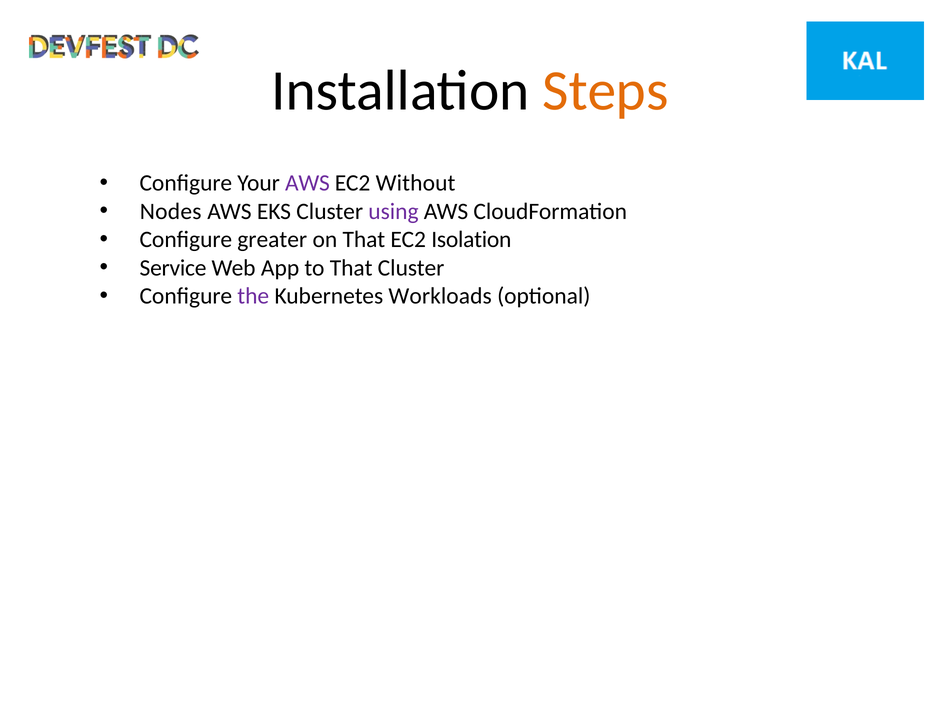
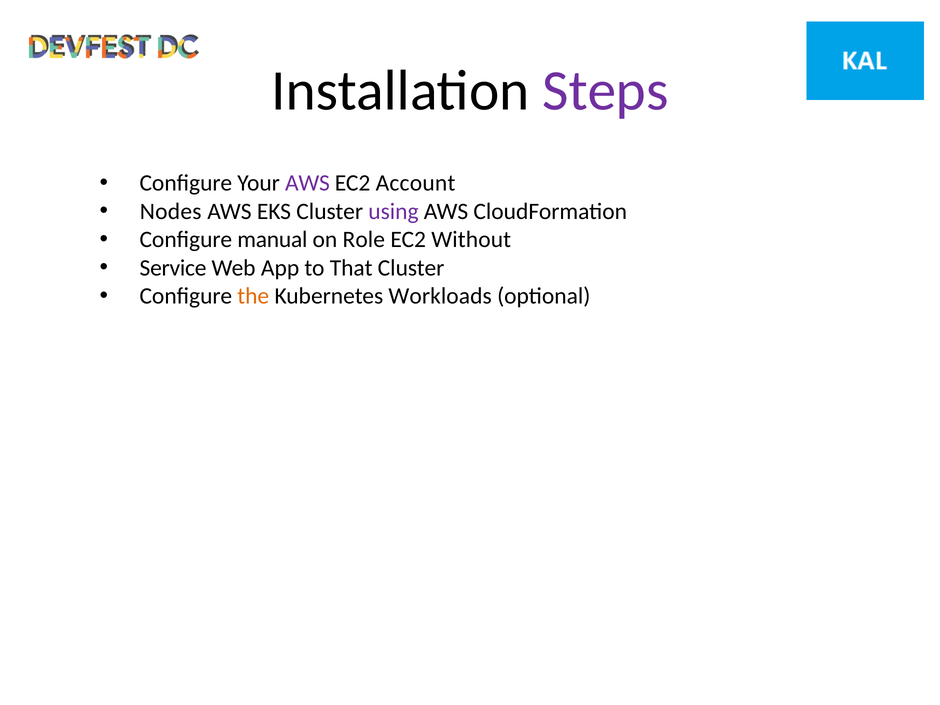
Steps colour: orange -> purple (605, 91)
Without: Without -> Account (416, 183)
greater: greater -> manual (272, 240)
on That: That -> Role (364, 240)
Isolation: Isolation -> Without (471, 240)
the colour: purple -> orange (253, 296)
